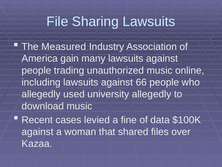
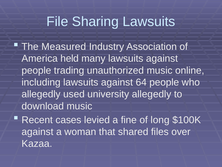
gain: gain -> held (70, 58)
66: 66 -> 64 (141, 82)
data: data -> long (160, 120)
